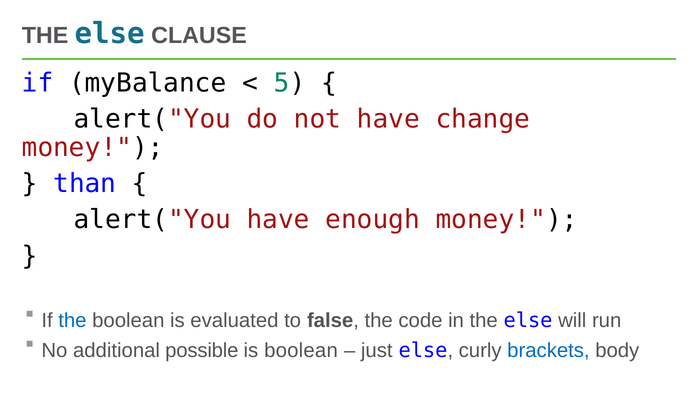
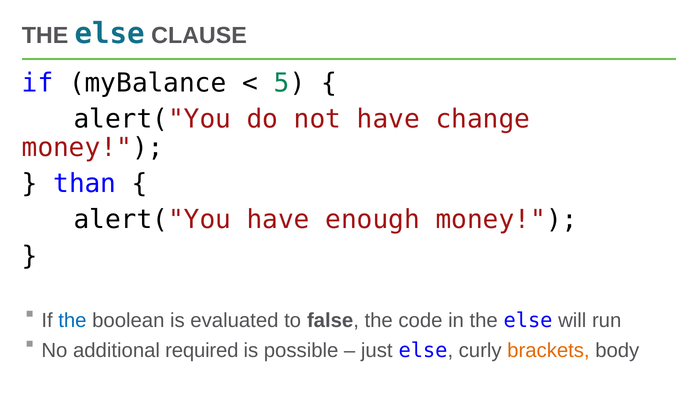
possible: possible -> required (202, 350)
is boolean: boolean -> possible (301, 350)
brackets colour: blue -> orange (548, 350)
